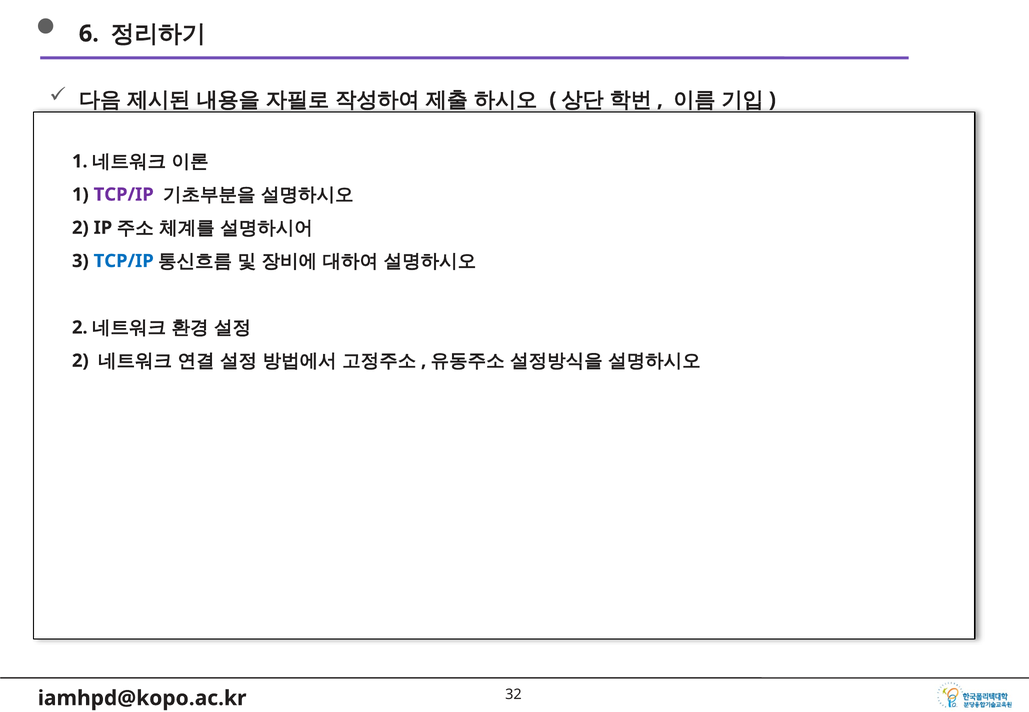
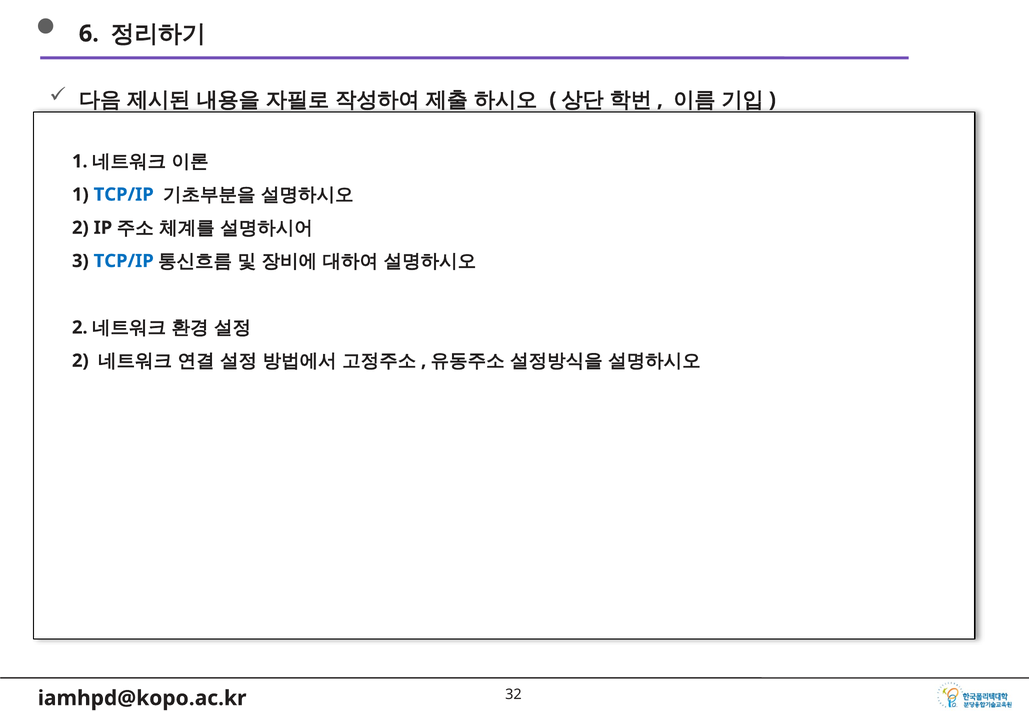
TCP/IP colour: purple -> blue (124, 195)
